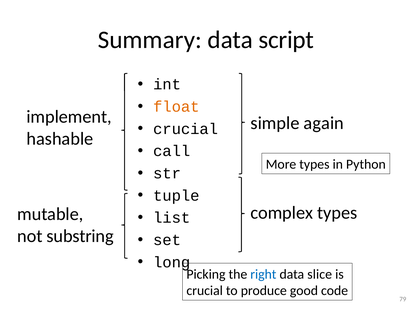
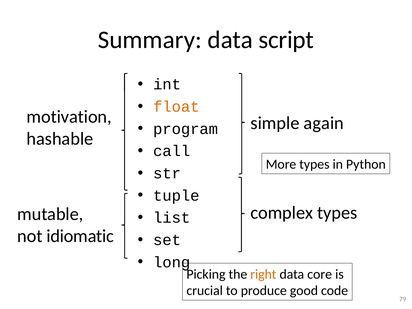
implement: implement -> motivation (69, 117)
crucial: crucial -> program (186, 129)
substring: substring -> idiomatic (80, 236)
right colour: blue -> orange (263, 274)
slice: slice -> core (320, 274)
